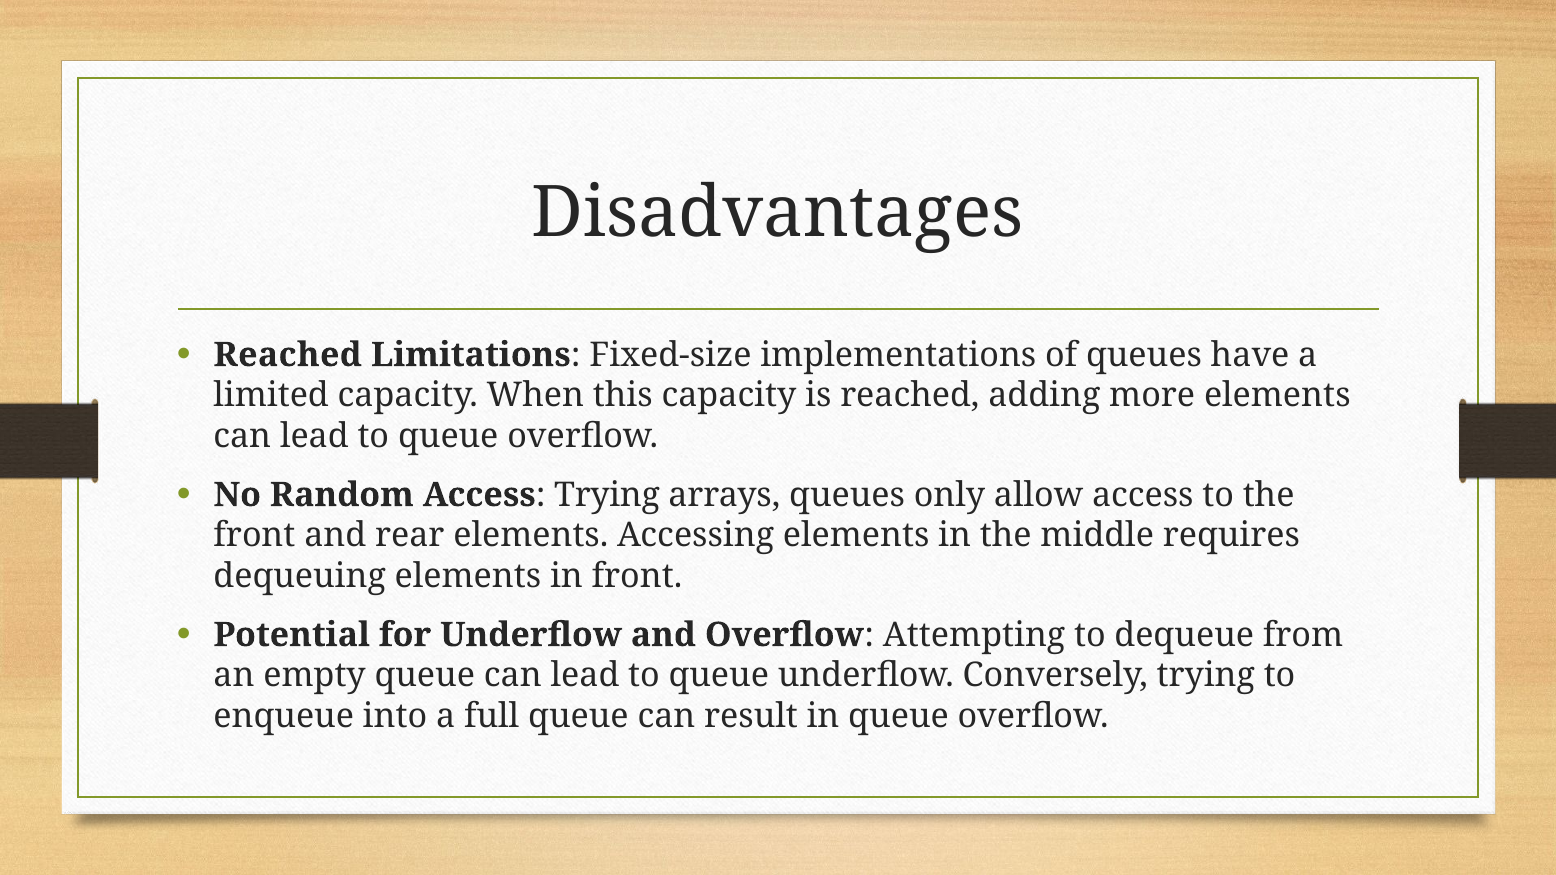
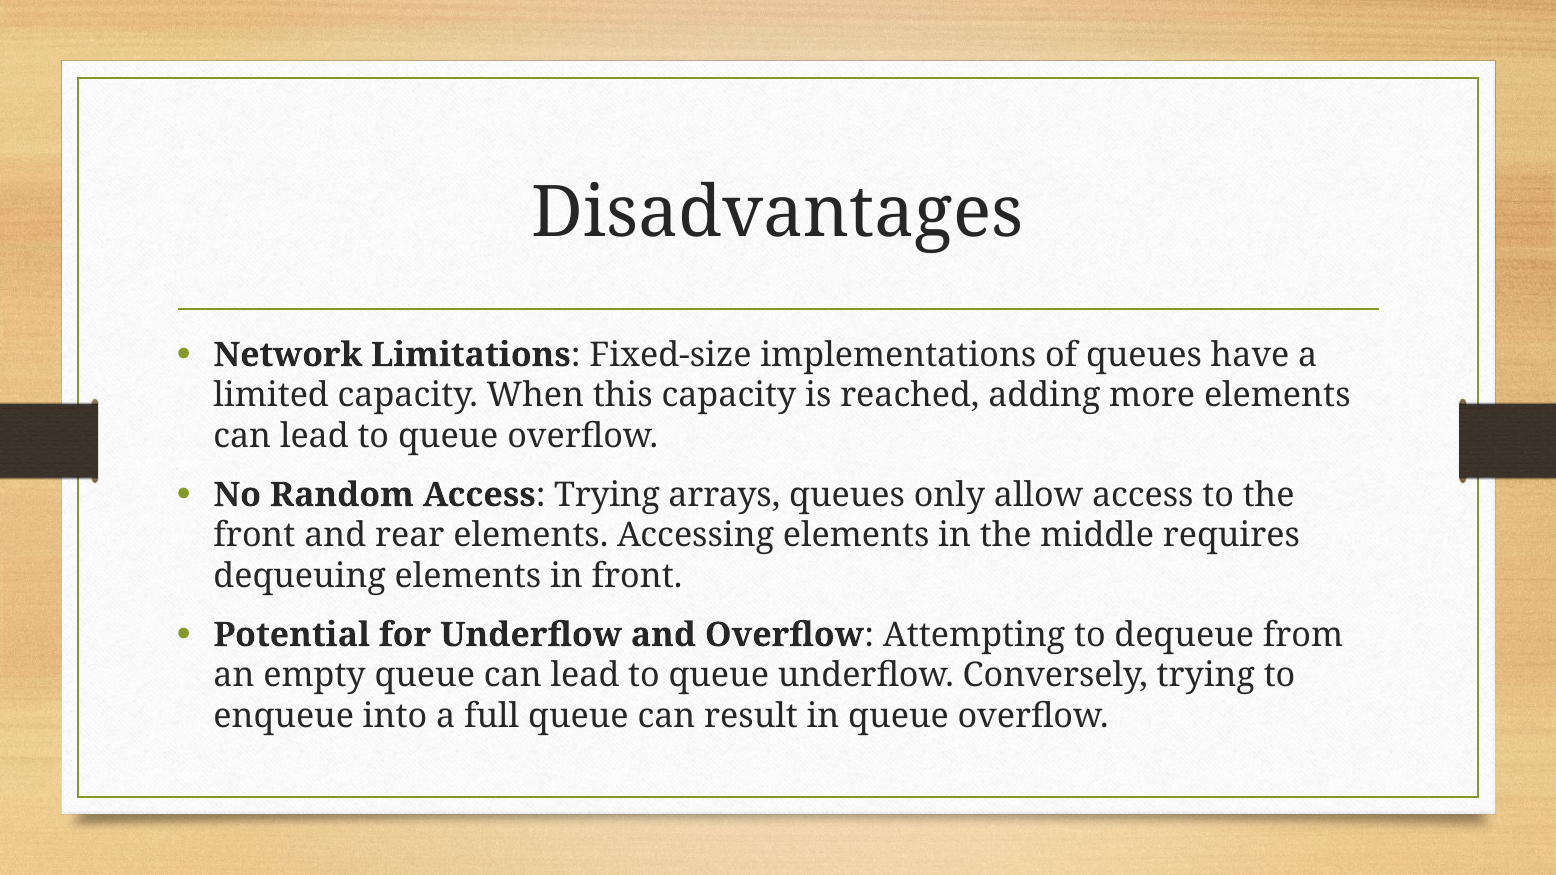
Reached: Reached -> Network (288, 355)
